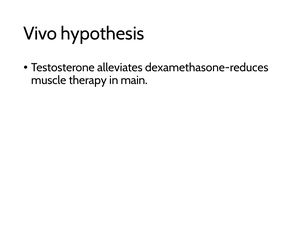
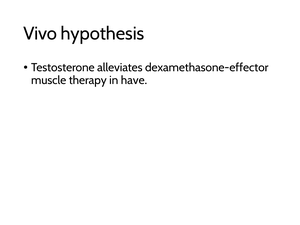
dexamethasone-reduces: dexamethasone-reduces -> dexamethasone-effector (207, 68)
main: main -> have (134, 80)
